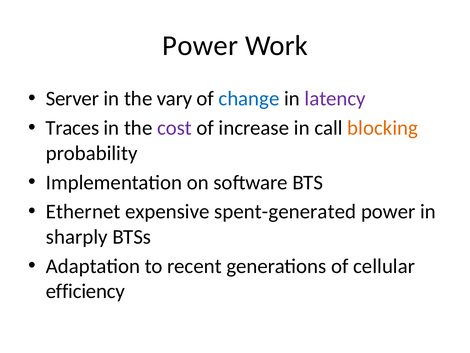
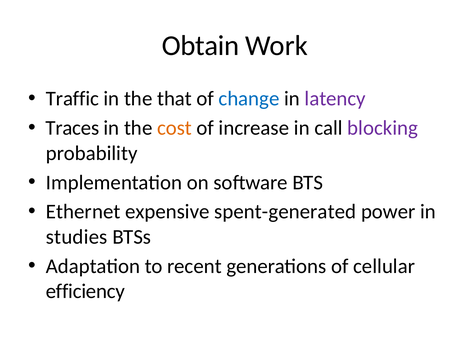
Power: Power -> Obtain (201, 45)
Server: Server -> Traffic (72, 99)
vary: vary -> that (174, 99)
cost colour: purple -> orange (174, 128)
blocking colour: orange -> purple (383, 128)
sharply: sharply -> studies (77, 237)
